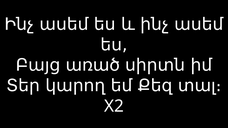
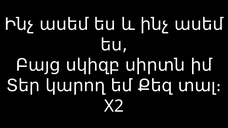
առած: առած -> սկիզբ (93, 65)
